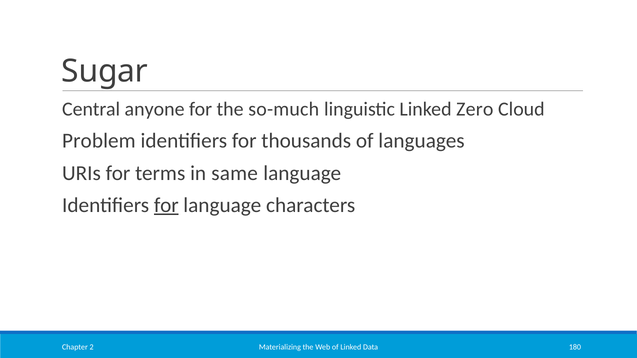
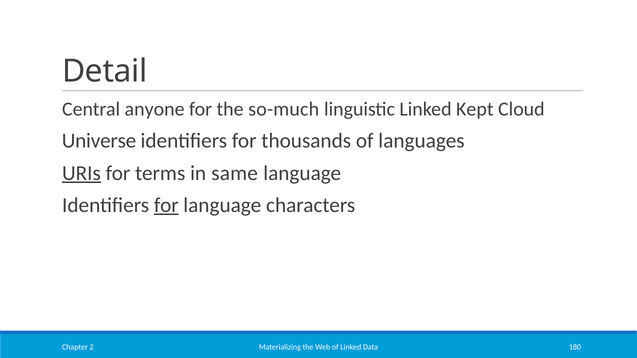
Sugar: Sugar -> Detail (105, 71)
Zero: Zero -> Kept (475, 109)
Problem: Problem -> Universe (99, 141)
URIs underline: none -> present (81, 173)
